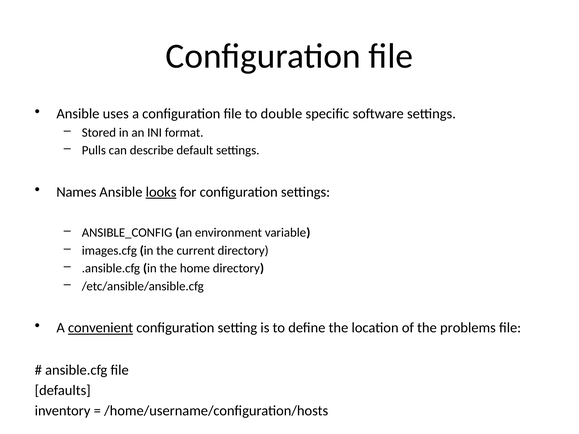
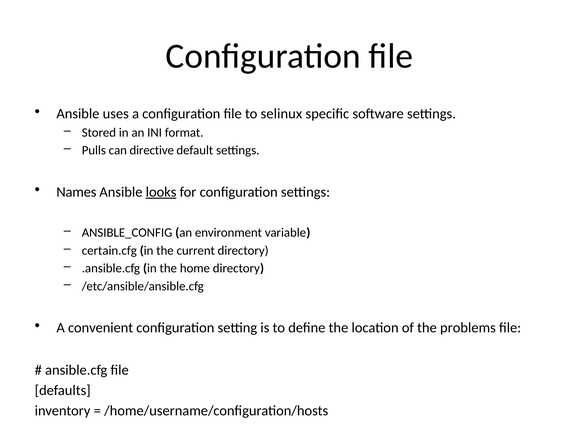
double: double -> selinux (281, 114)
describe: describe -> directive (152, 150)
images.cfg: images.cfg -> certain.cfg (109, 251)
convenient underline: present -> none (101, 328)
